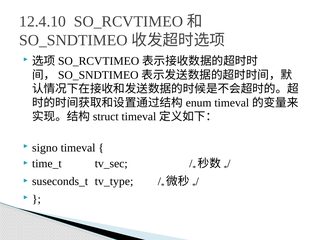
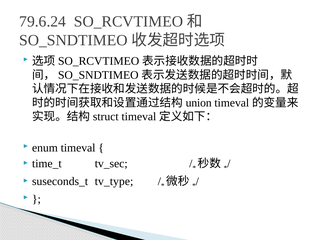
12.4.10: 12.4.10 -> 79.6.24 (43, 22)
enum: enum -> union (199, 103)
signo: signo -> enum (45, 148)
